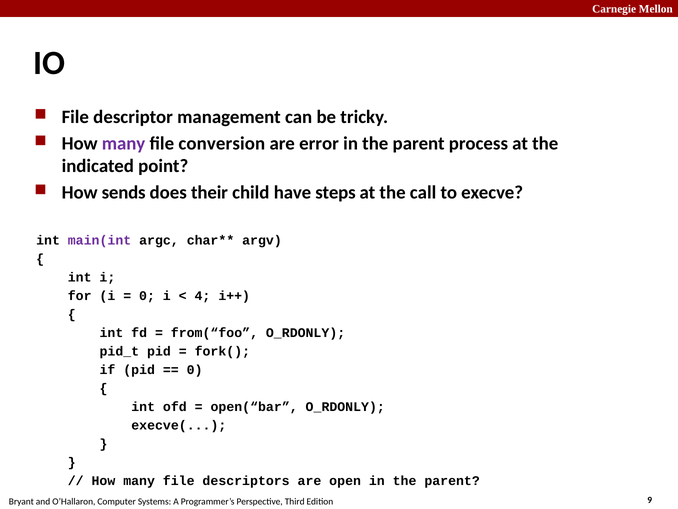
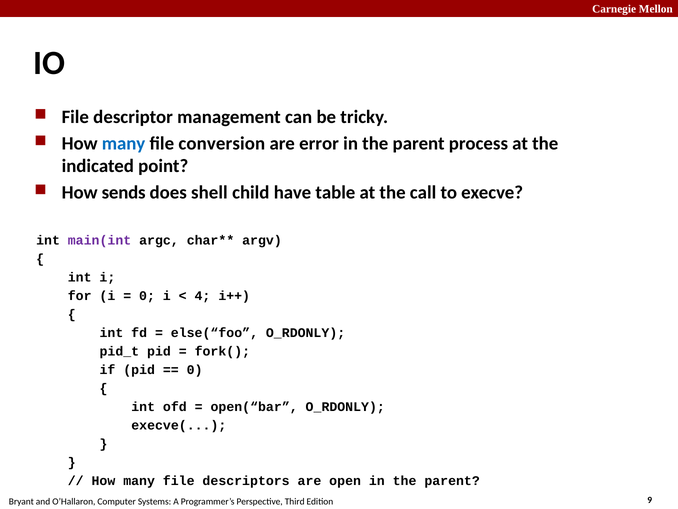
many colour: purple -> blue (124, 143)
their: their -> shell (209, 192)
steps: steps -> table (335, 192)
from(“foo: from(“foo -> else(“foo (214, 333)
